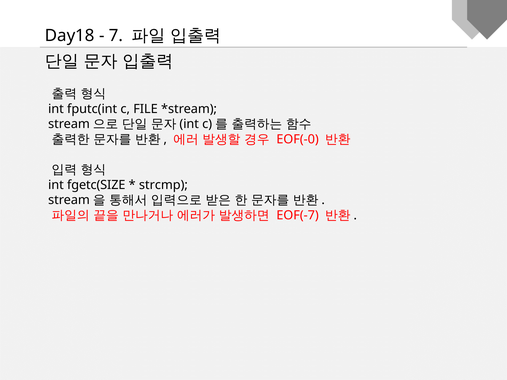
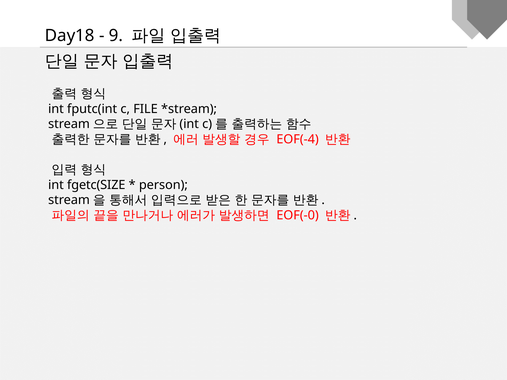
7: 7 -> 9 (116, 36)
EOF(-0: EOF(-0 -> EOF(-4 (298, 139)
strcmp: strcmp -> person (163, 185)
EOF(-7: EOF(-7 -> EOF(-0 (298, 215)
